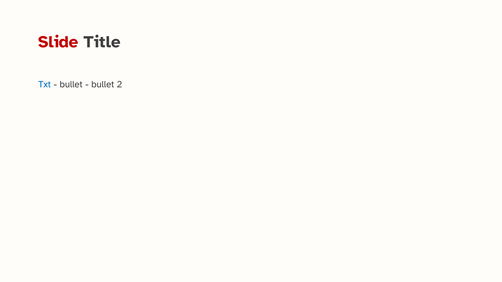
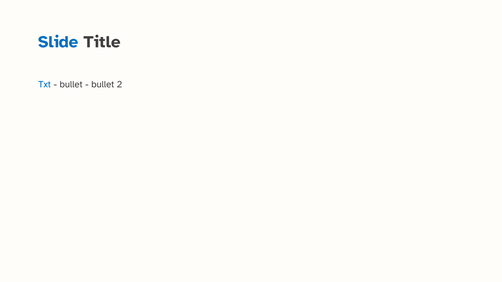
Slide colour: red -> blue (58, 42)
